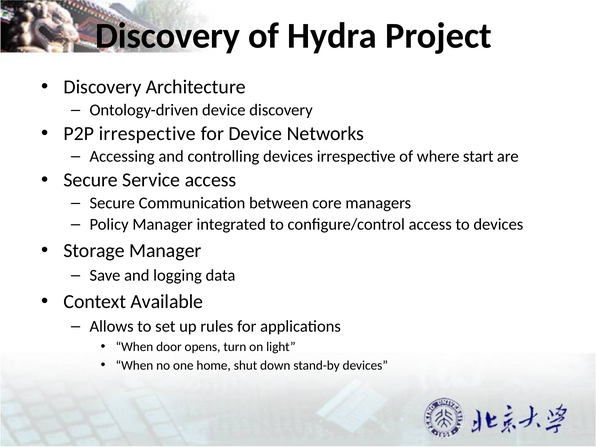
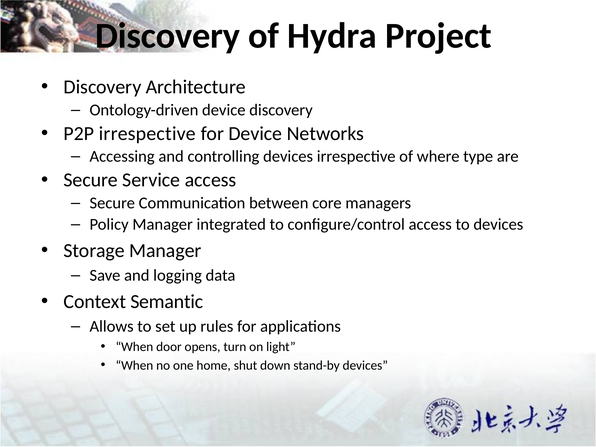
start: start -> type (478, 156)
Available: Available -> Semantic (167, 302)
